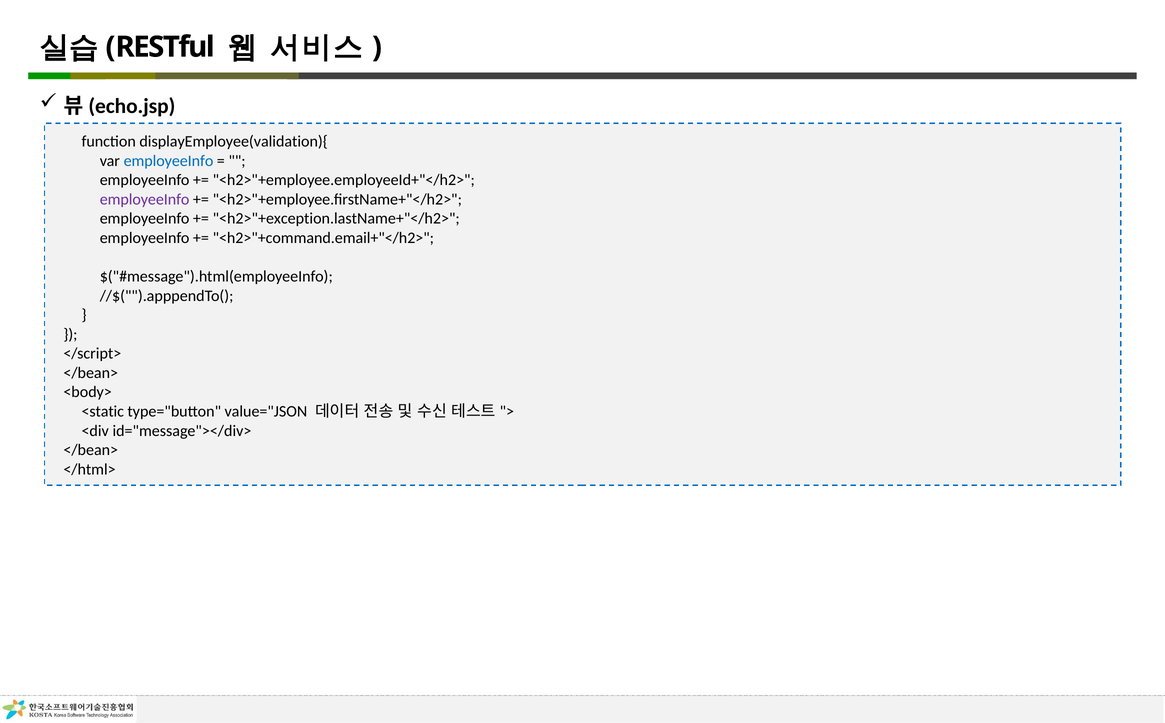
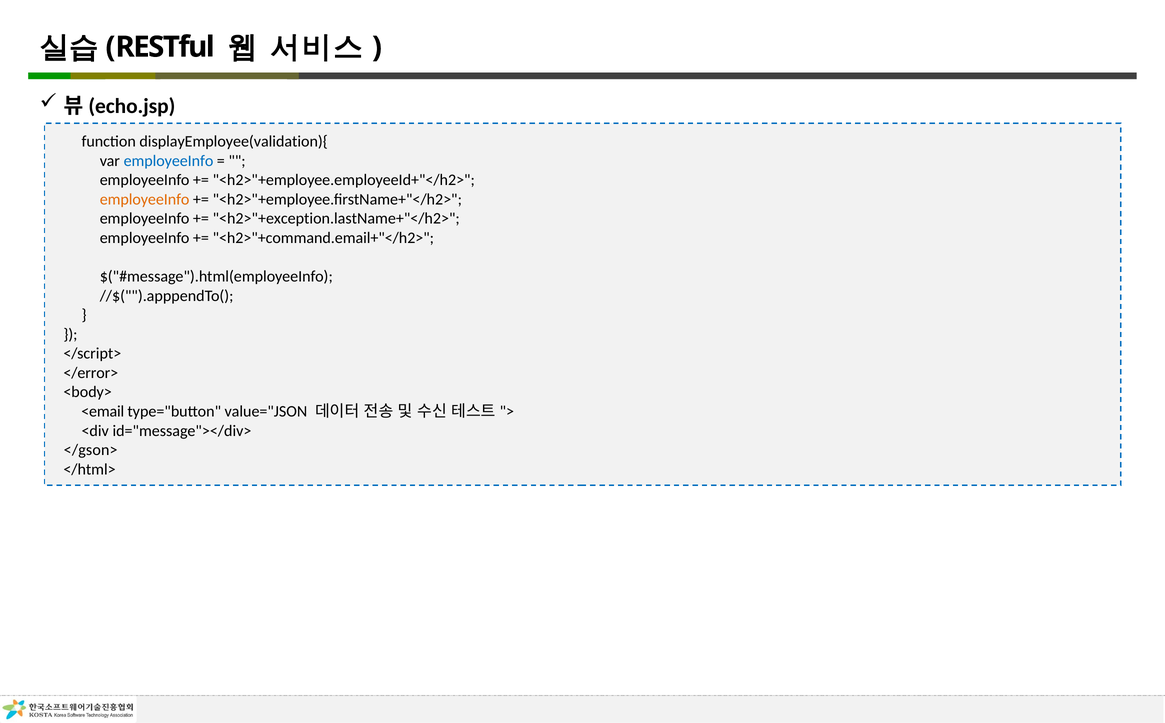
employeeInfo colour: purple -> orange (145, 199)
</bean>: </bean> -> </error> (91, 373)
<static: <static -> <email (103, 412)
</bean>: </bean> -> </gson> (91, 450)
